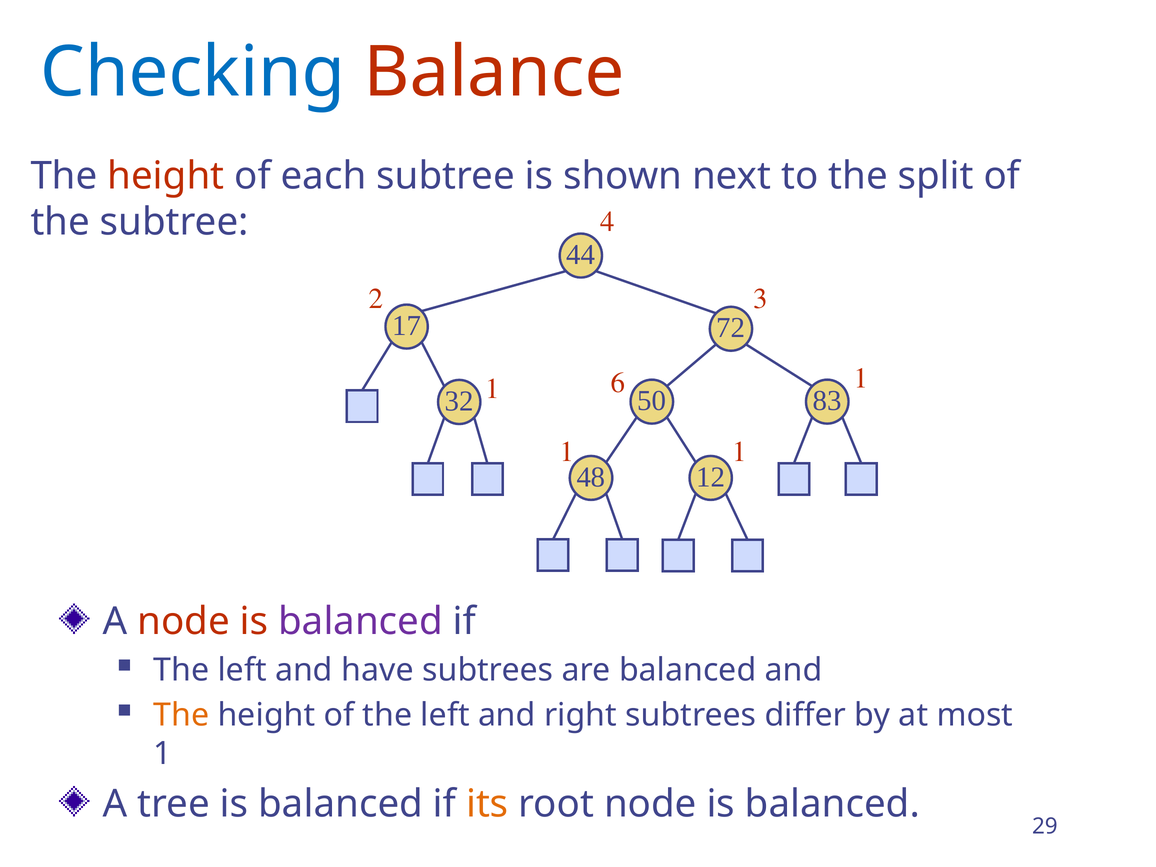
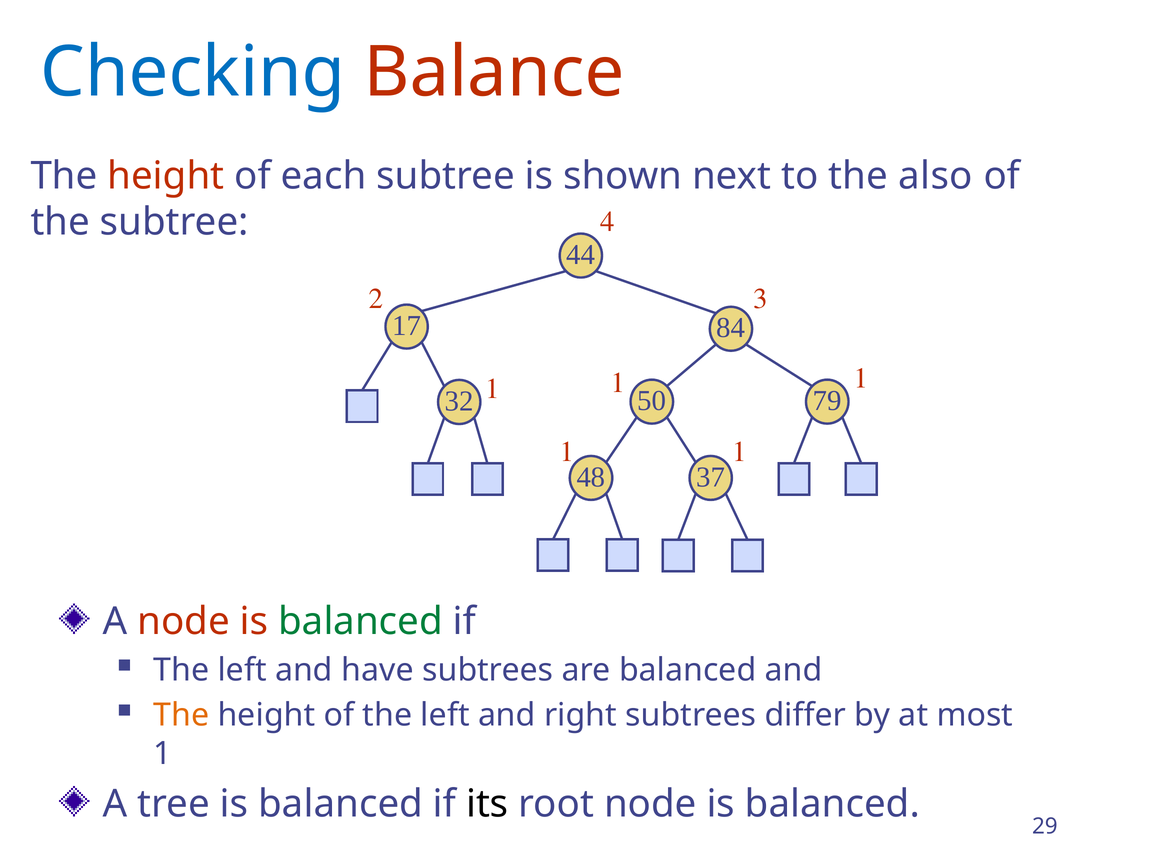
split: split -> also (935, 176)
72: 72 -> 84 (731, 328)
6: 6 -> 1 (618, 383)
83: 83 -> 79 (827, 401)
12: 12 -> 37 (711, 477)
balanced colour: purple -> green (361, 622)
its colour: orange -> black (487, 804)
